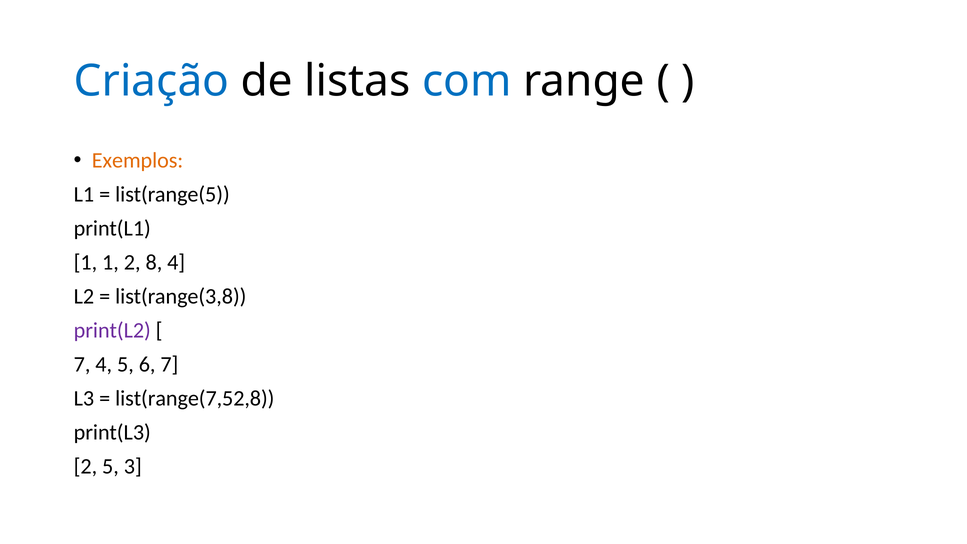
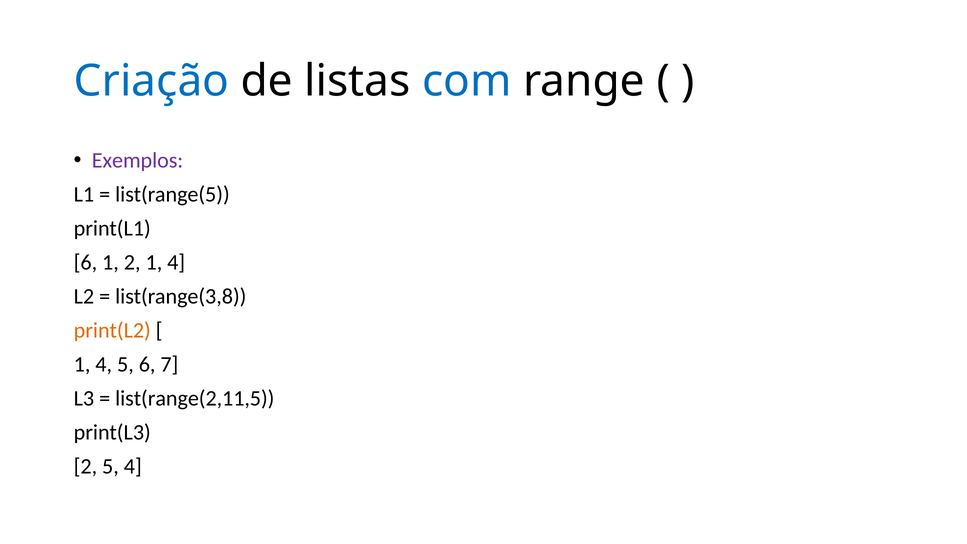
Exemplos colour: orange -> purple (138, 160)
1: 1 -> 6 (85, 262)
2 8: 8 -> 1 (154, 262)
print(L2 colour: purple -> orange (112, 330)
7: 7 -> 1 (82, 364)
list(range(7,52,8: list(range(7,52,8 -> list(range(2,11,5 (195, 398)
5 3: 3 -> 4 (133, 466)
